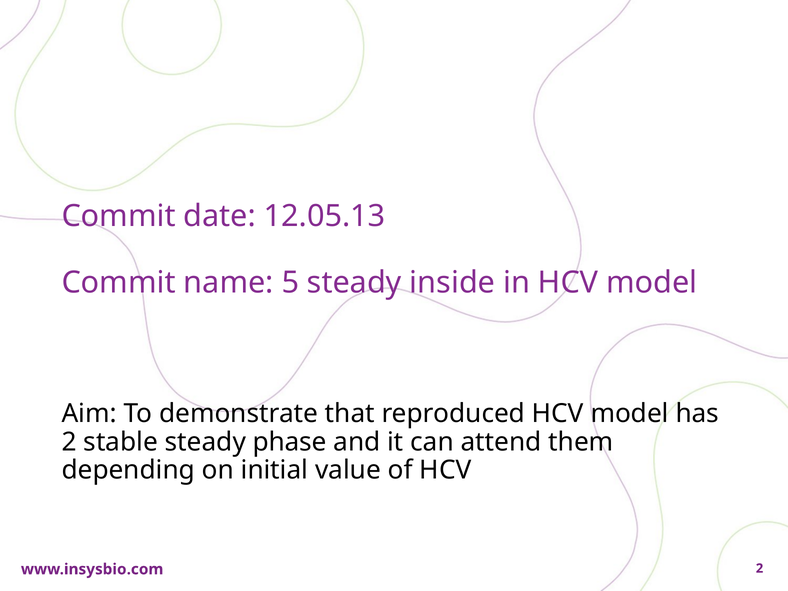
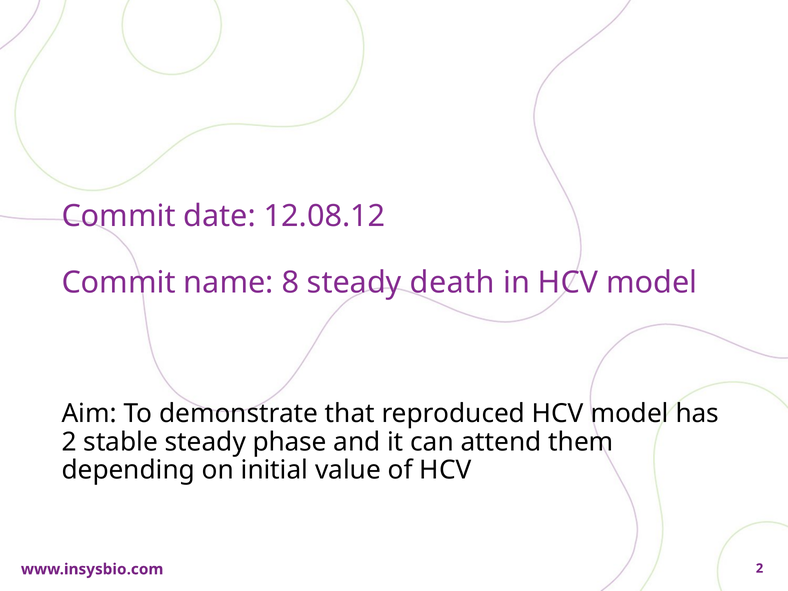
12.05.13: 12.05.13 -> 12.08.12 (325, 216)
5: 5 -> 8 (290, 282)
inside: inside -> death (452, 282)
